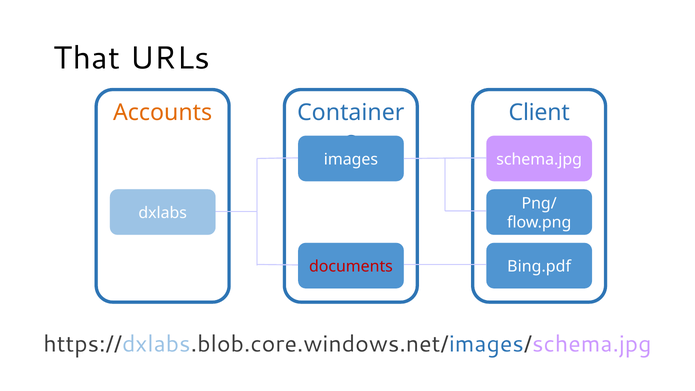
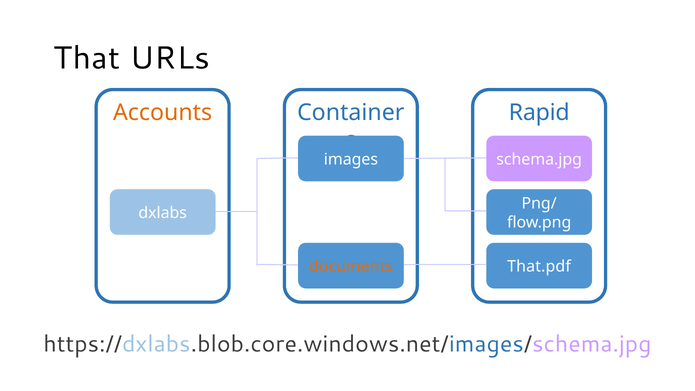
Client: Client -> Rapid (539, 113)
documents colour: red -> orange (351, 267)
Bing.pdf: Bing.pdf -> That.pdf (539, 267)
